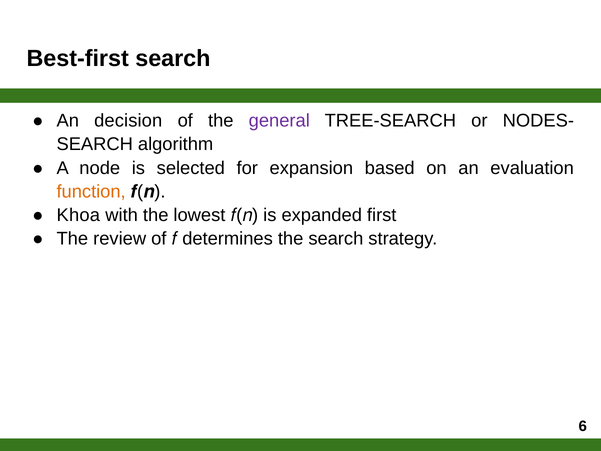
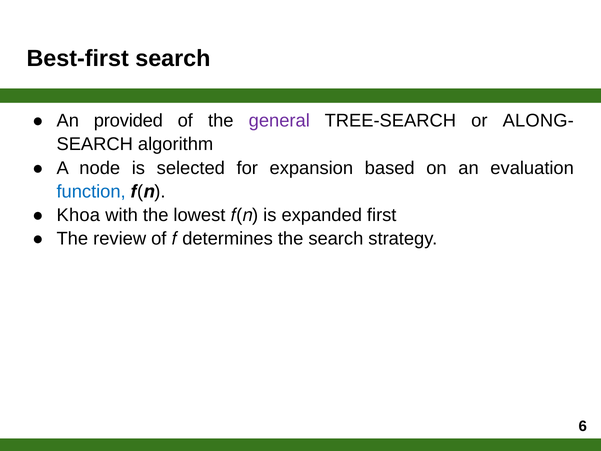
decision: decision -> provided (128, 121)
NODES-: NODES- -> ALONG- (538, 121)
function colour: orange -> blue (91, 191)
